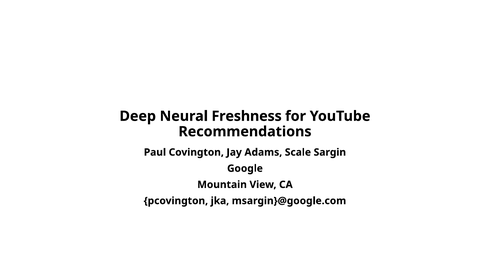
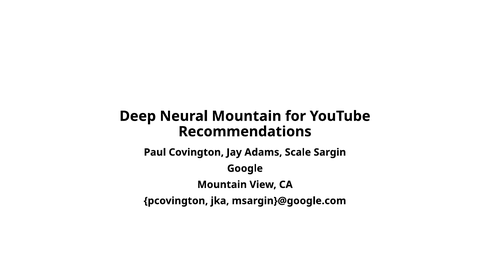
Neural Freshness: Freshness -> Mountain (247, 116)
